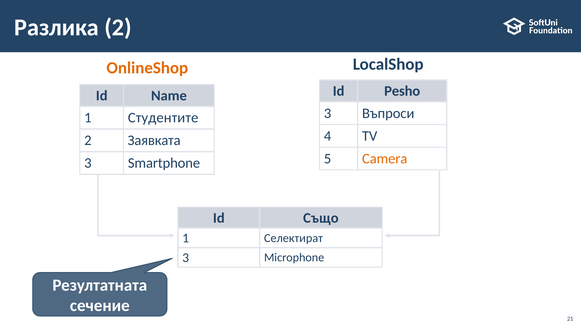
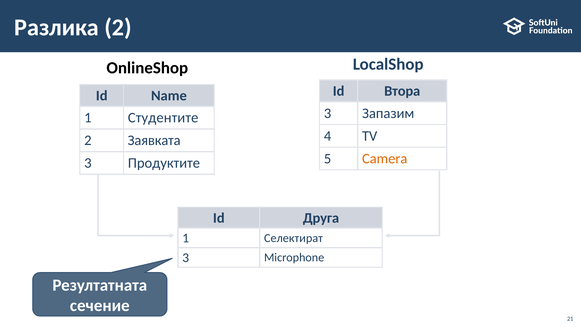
OnlineShop colour: orange -> black (147, 68)
Pesho: Pesho -> Втора (402, 91)
Въпроси: Въпроси -> Запазим (388, 113)
Smartphone: Smartphone -> Продуктите (164, 163)
Също: Също -> Друга (321, 218)
